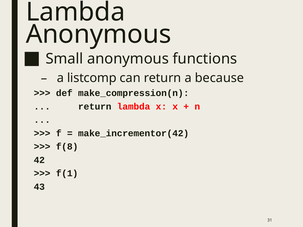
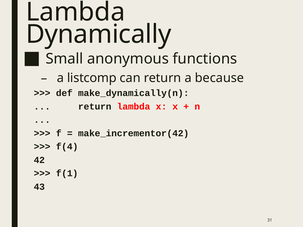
Anonymous: Anonymous -> Dynamically (99, 34)
make_compression(n: make_compression(n -> make_dynamically(n (134, 93)
f(8: f(8 -> f(4 (67, 147)
